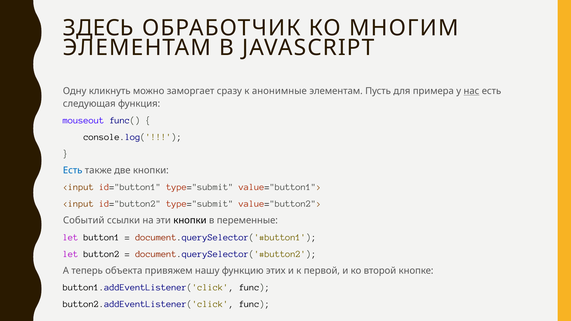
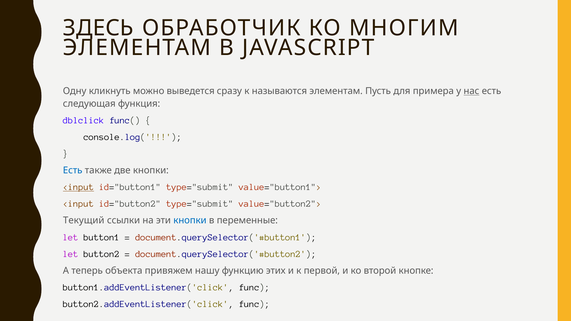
заморгает: заморгает -> выведется (191, 91)
анонимные: анонимные -> называются (279, 91)
mouseout: mouseout -> dblclick (84, 120)
<input underline: none -> present (78, 187)
Событий: Событий -> Текущий (84, 221)
кнопки colour: black -> blue (190, 221)
